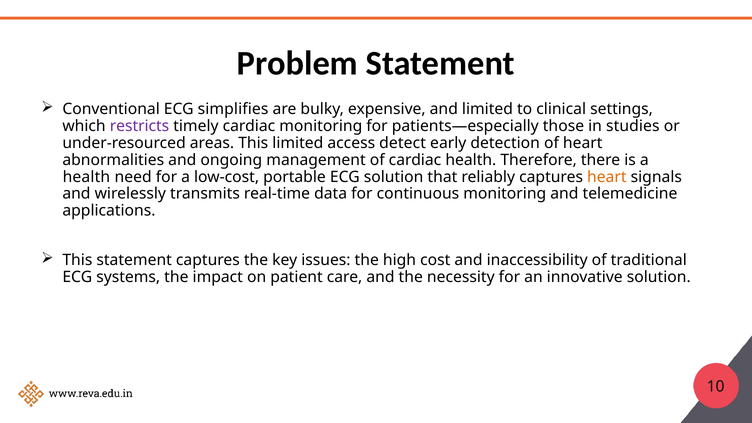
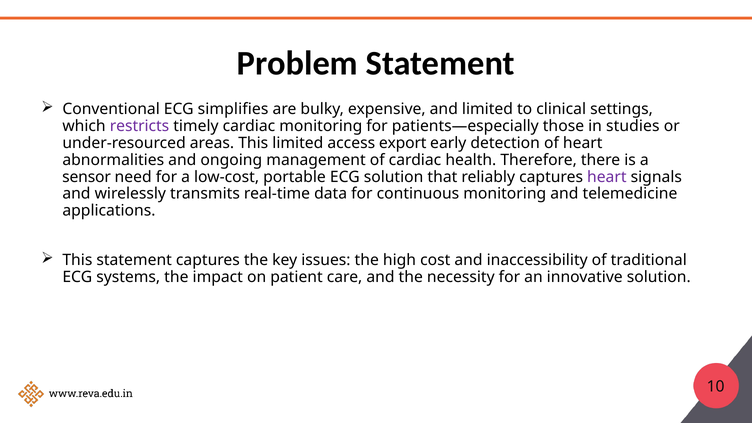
detect: detect -> export (403, 143)
health: health -> sensor (87, 177)
heart colour: orange -> purple (607, 177)
